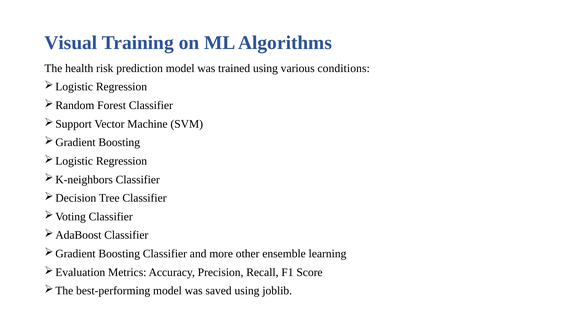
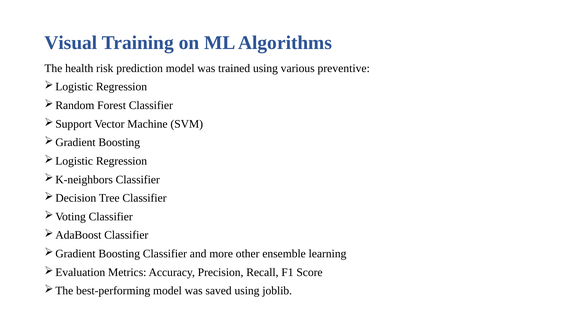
conditions: conditions -> preventive (344, 68)
